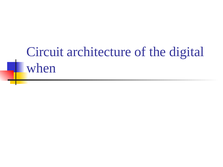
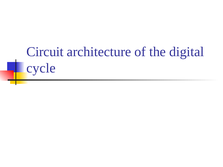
when: when -> cycle (41, 68)
